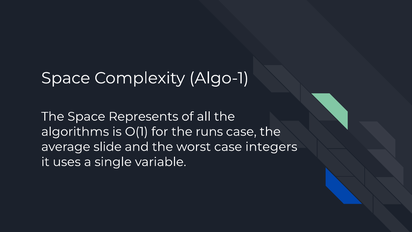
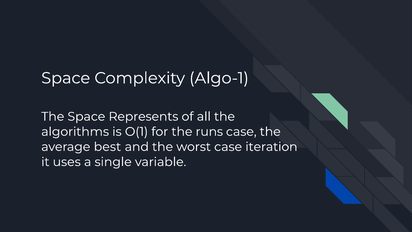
slide: slide -> best (107, 147)
integers: integers -> iteration (271, 147)
